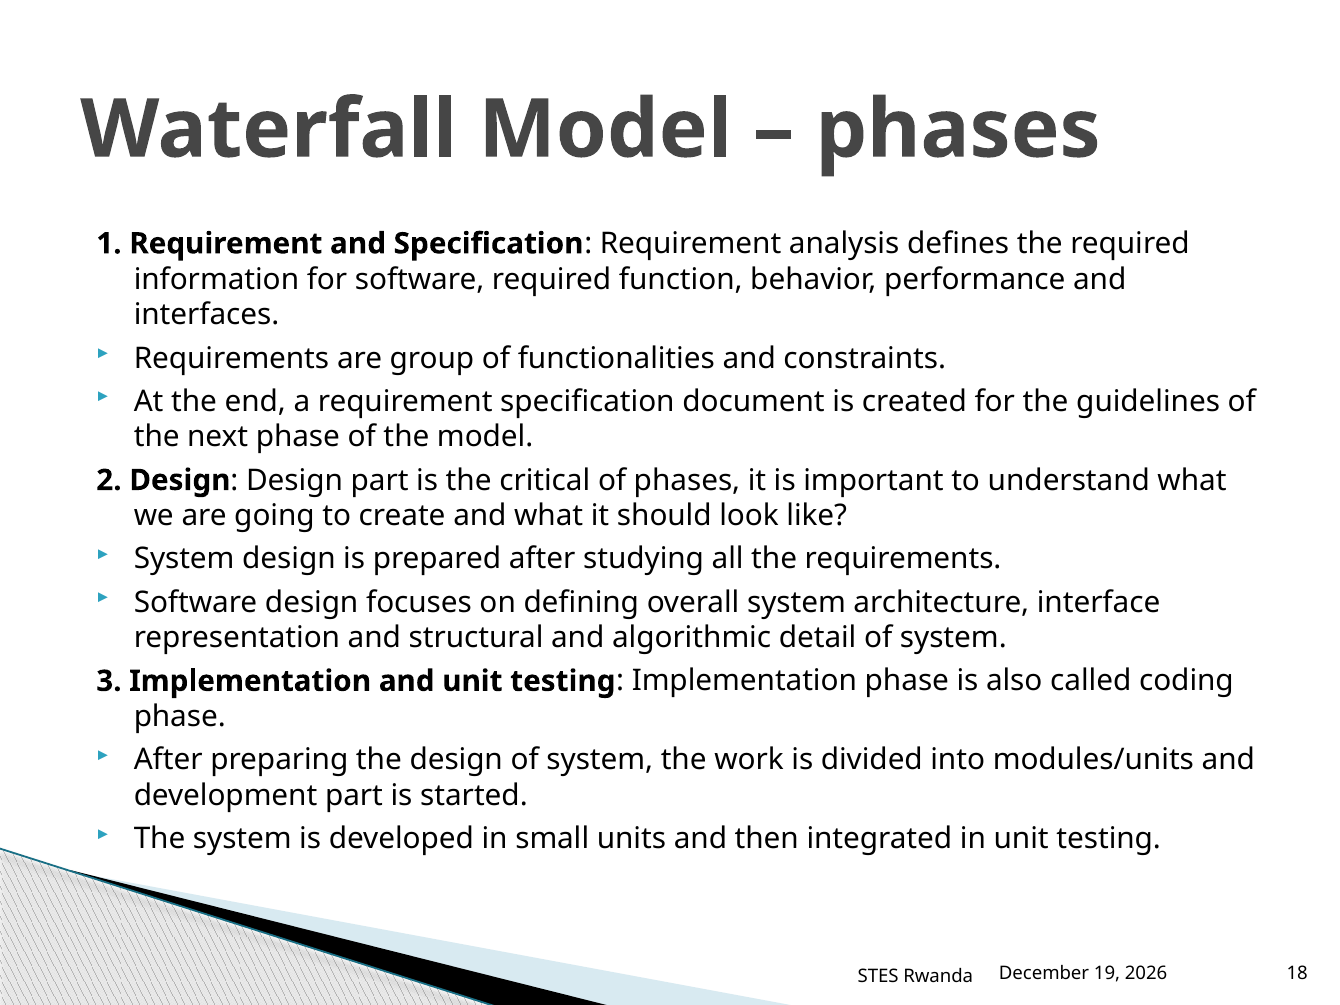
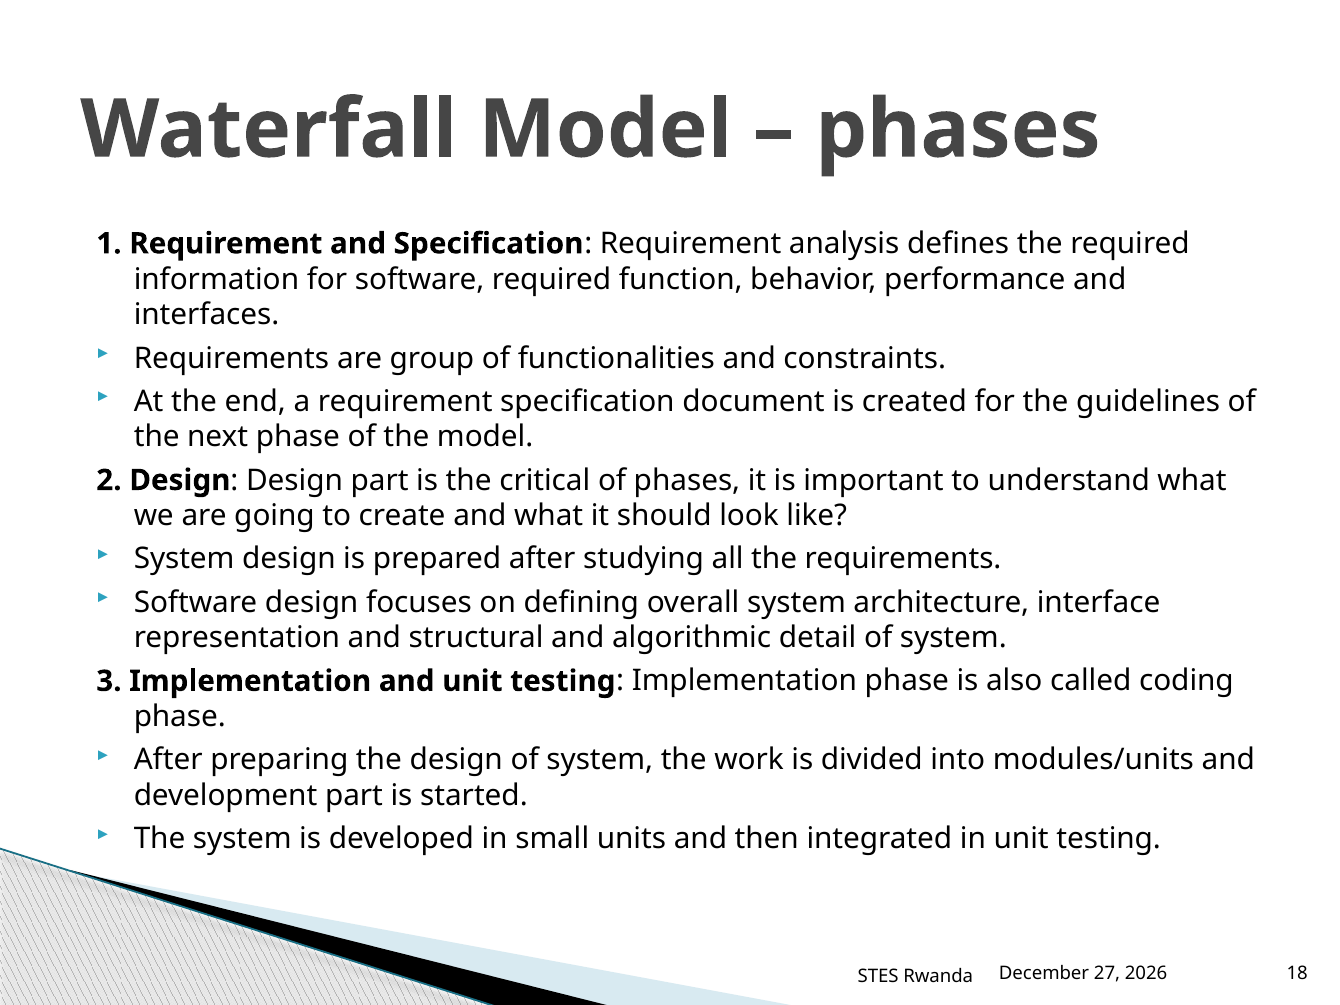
19: 19 -> 27 (1107, 973)
